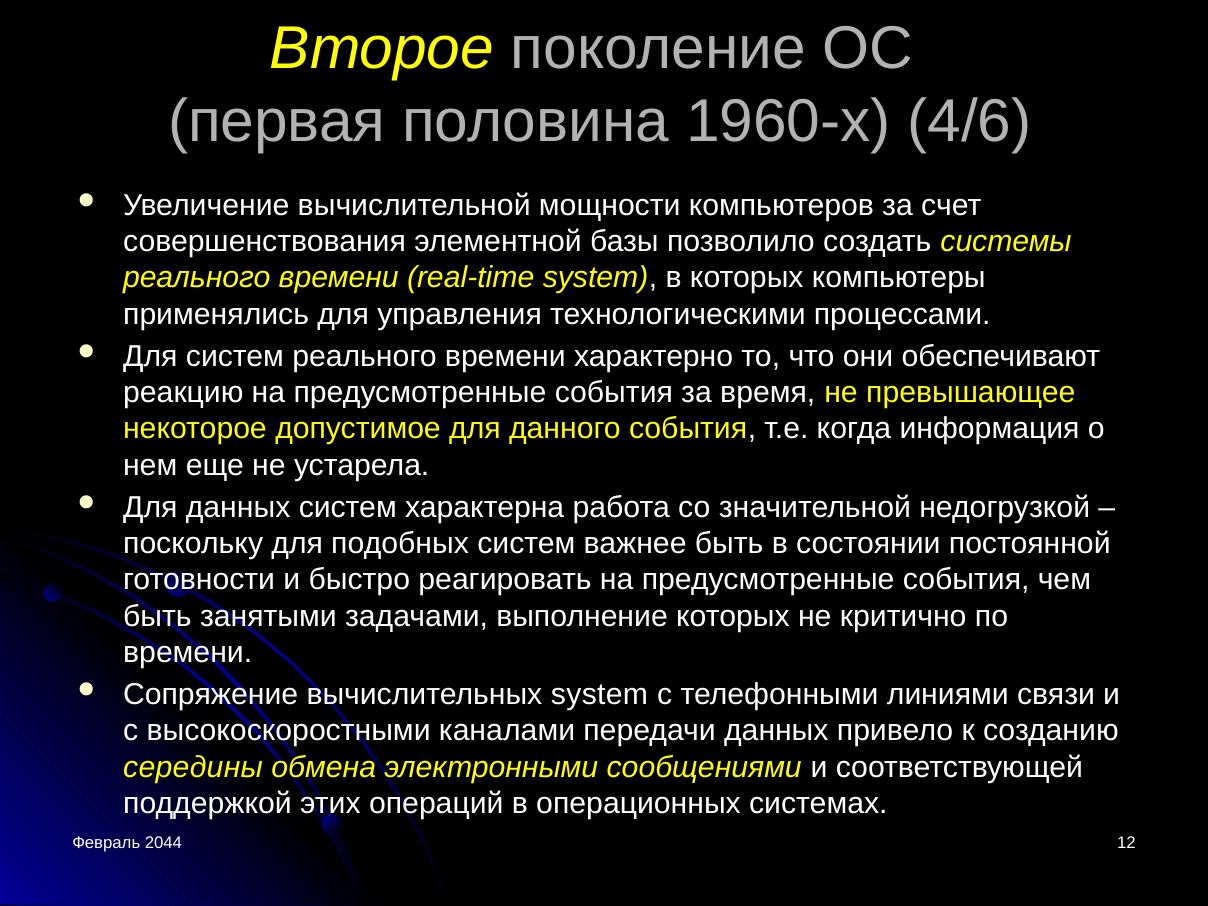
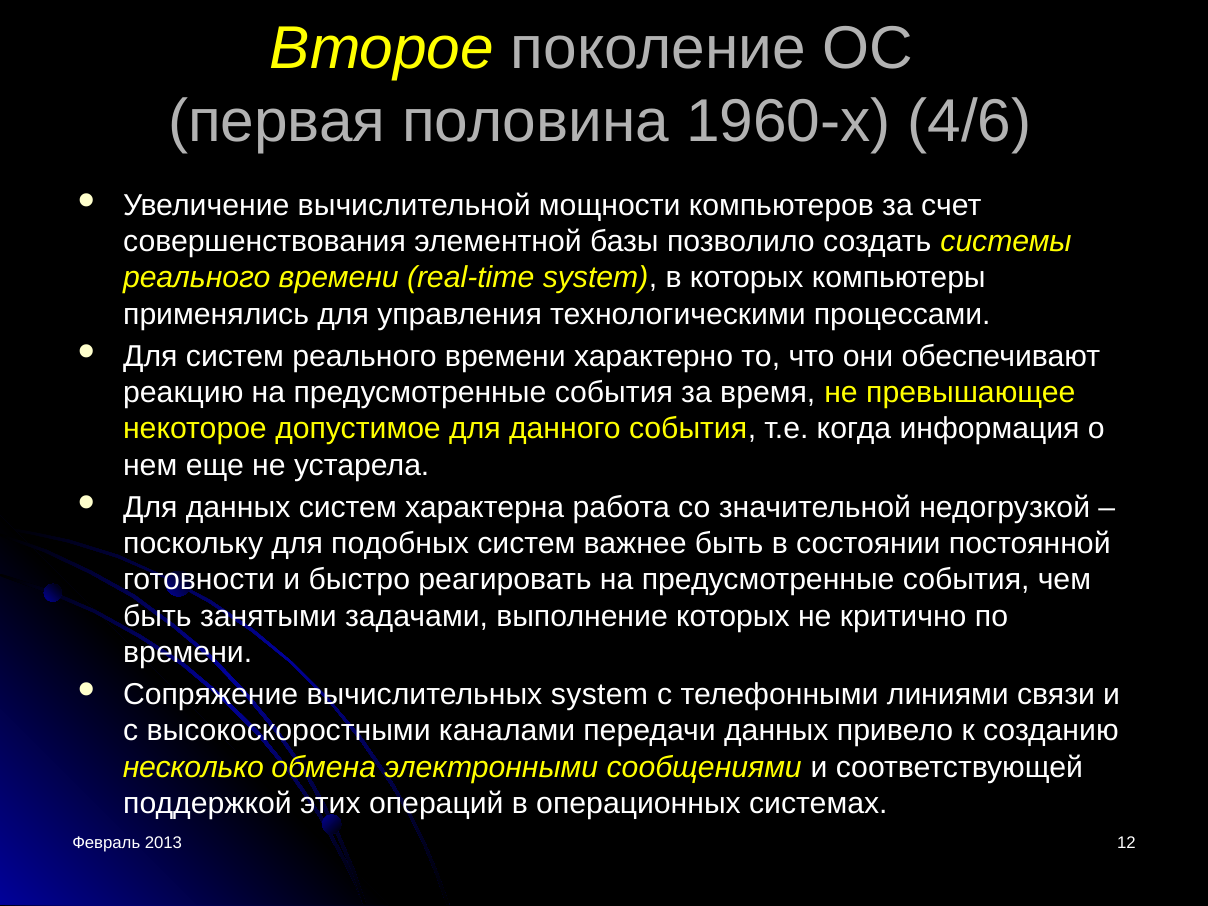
середины: середины -> несколько (193, 767)
2044: 2044 -> 2013 (163, 843)
